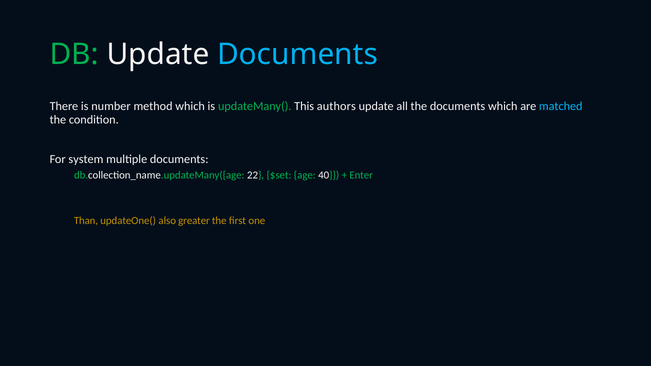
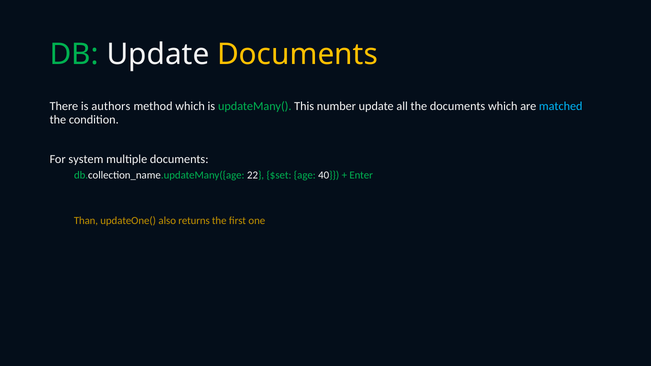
Documents colour: light blue -> yellow (298, 55)
number: number -> authors (111, 106)
authors: authors -> number (336, 106)
greater: greater -> returns (194, 221)
